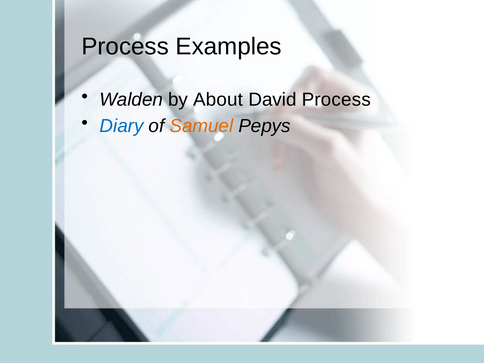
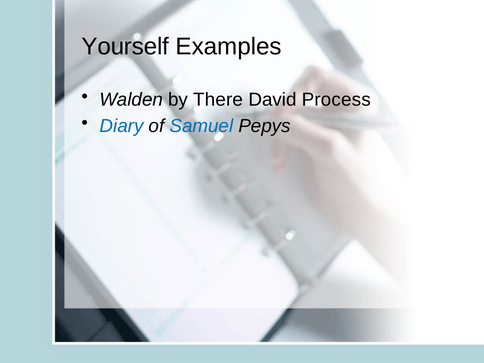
Process: Process -> Yourself (125, 46)
About: About -> There (218, 100)
Samuel colour: orange -> blue (201, 126)
